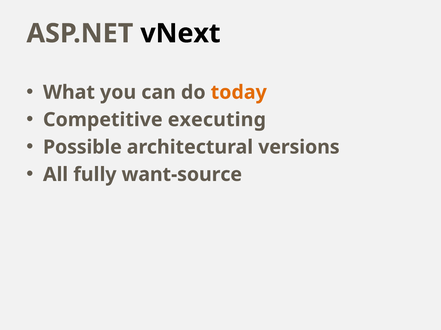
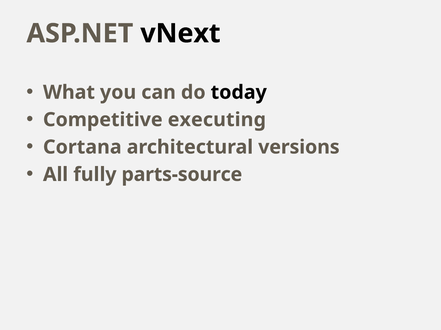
today colour: orange -> black (239, 93)
Possible: Possible -> Cortana (82, 147)
want-source: want-source -> parts-source (182, 175)
